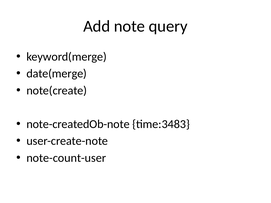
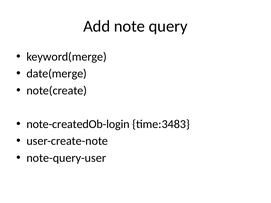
note-createdOb-note: note-createdOb-note -> note-createdOb-login (78, 124)
note-count-user: note-count-user -> note-query-user (66, 158)
